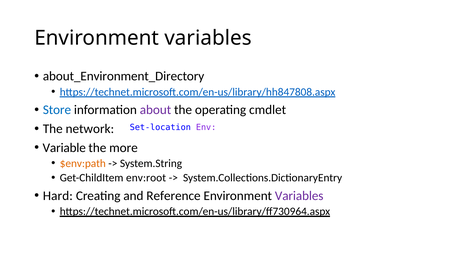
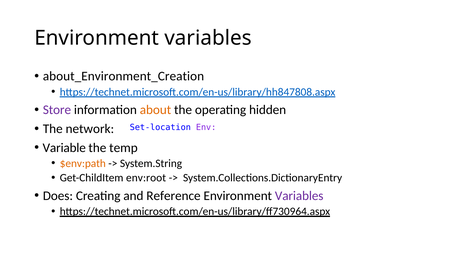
about_Environment_Directory: about_Environment_Directory -> about_Environment_Creation (123, 76)
Store colour: blue -> purple (57, 110)
about colour: purple -> orange (155, 110)
cmdlet: cmdlet -> hidden (268, 110)
more: more -> temp (123, 148)
Hard: Hard -> Does (58, 196)
